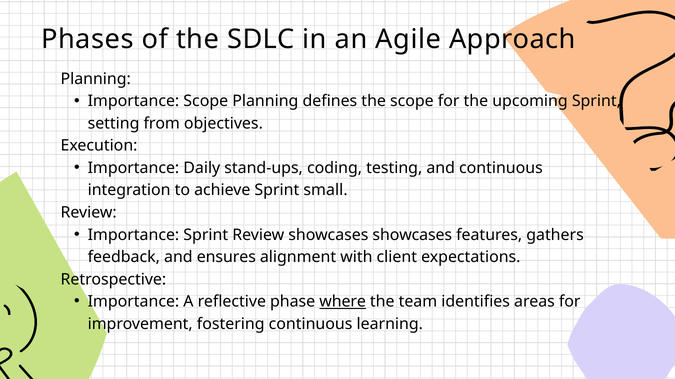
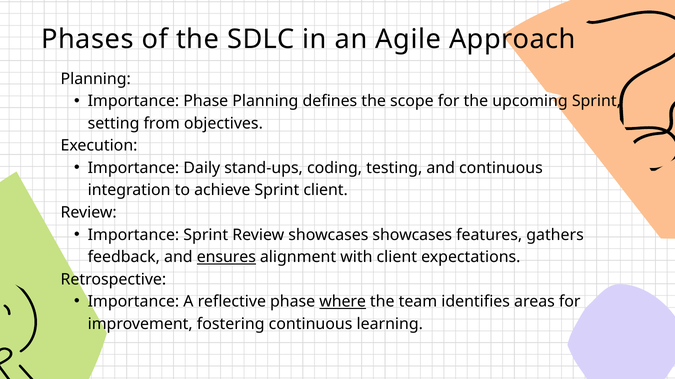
Importance Scope: Scope -> Phase (206, 101)
Sprint small: small -> client (326, 191)
ensures underline: none -> present (226, 257)
